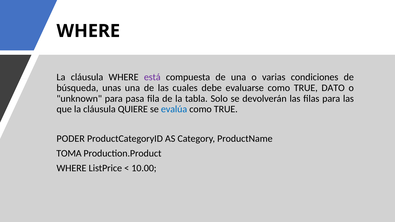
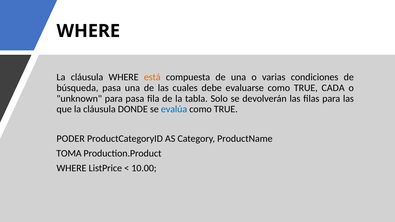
está colour: purple -> orange (152, 77)
búsqueda unas: unas -> pasa (112, 88)
DATO: DATO -> CADA (333, 88)
QUIERE: QUIERE -> DONDE (133, 109)
